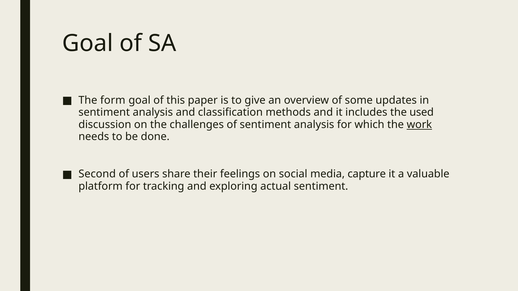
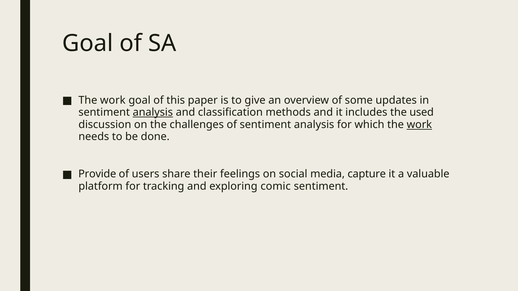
form: form -> work (113, 100)
analysis underline: none -> present (153, 113)
Second: Second -> Provide (97, 174)
actual: actual -> comic (276, 186)
